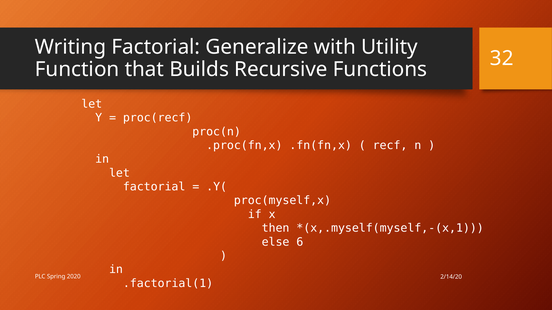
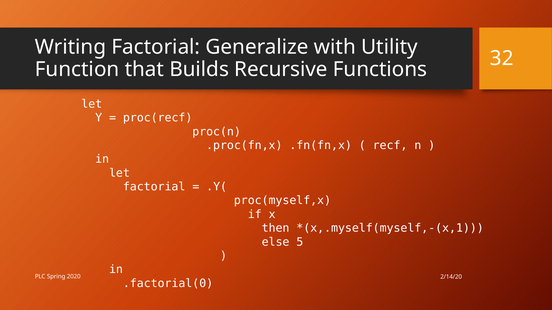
6: 6 -> 5 (300, 242)
.factorial(1: .factorial(1 -> .factorial(0 (168, 284)
